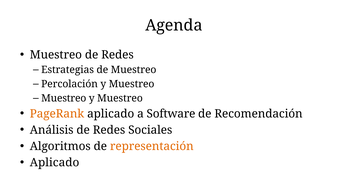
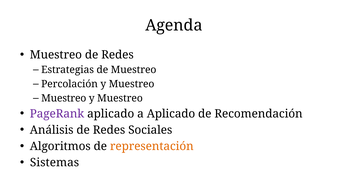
PageRank colour: orange -> purple (57, 114)
a Software: Software -> Aplicado (171, 114)
Aplicado: Aplicado -> Sistemas (55, 162)
